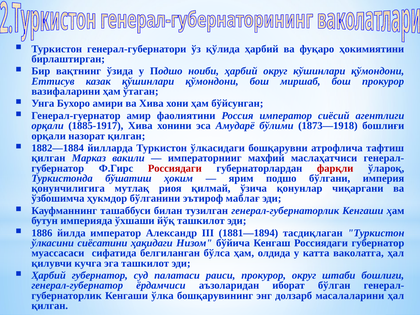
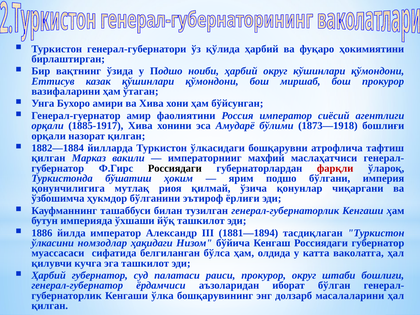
Россиядаги colour: red -> black (175, 168)
маблағ: маблағ -> ёрлиғи (243, 198)
сиёсатини: сиёсатини -> номзодлар (102, 243)
